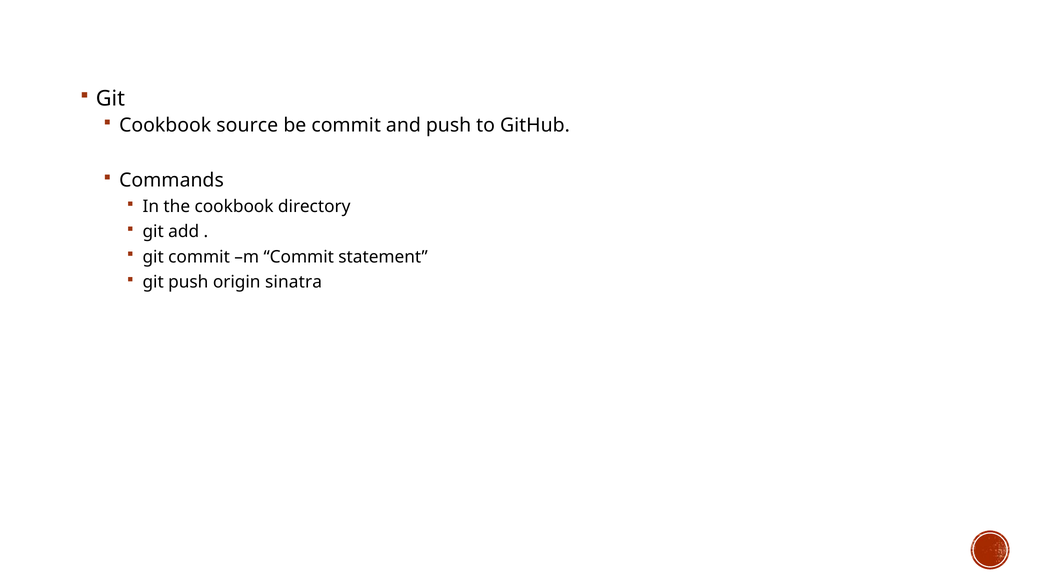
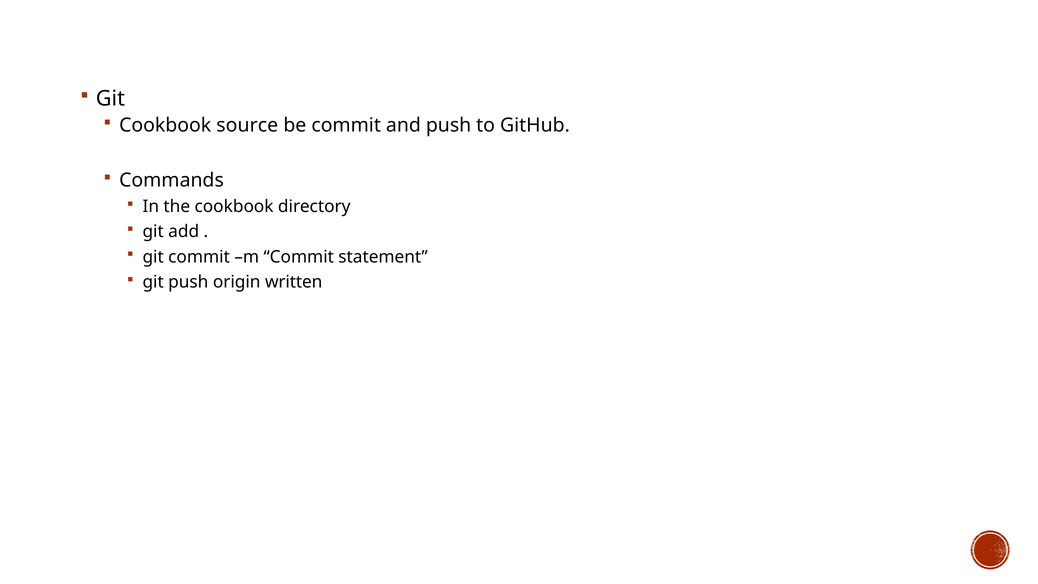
sinatra: sinatra -> written (294, 282)
